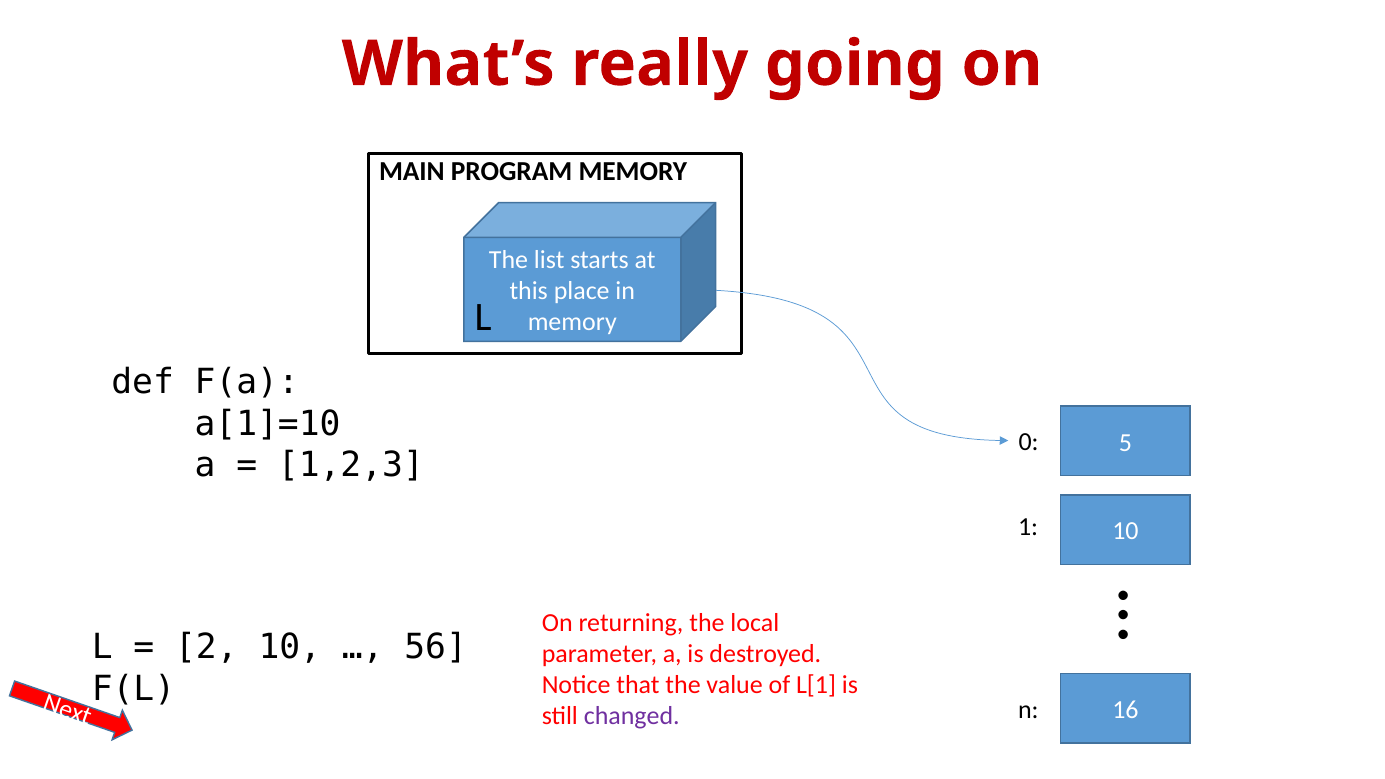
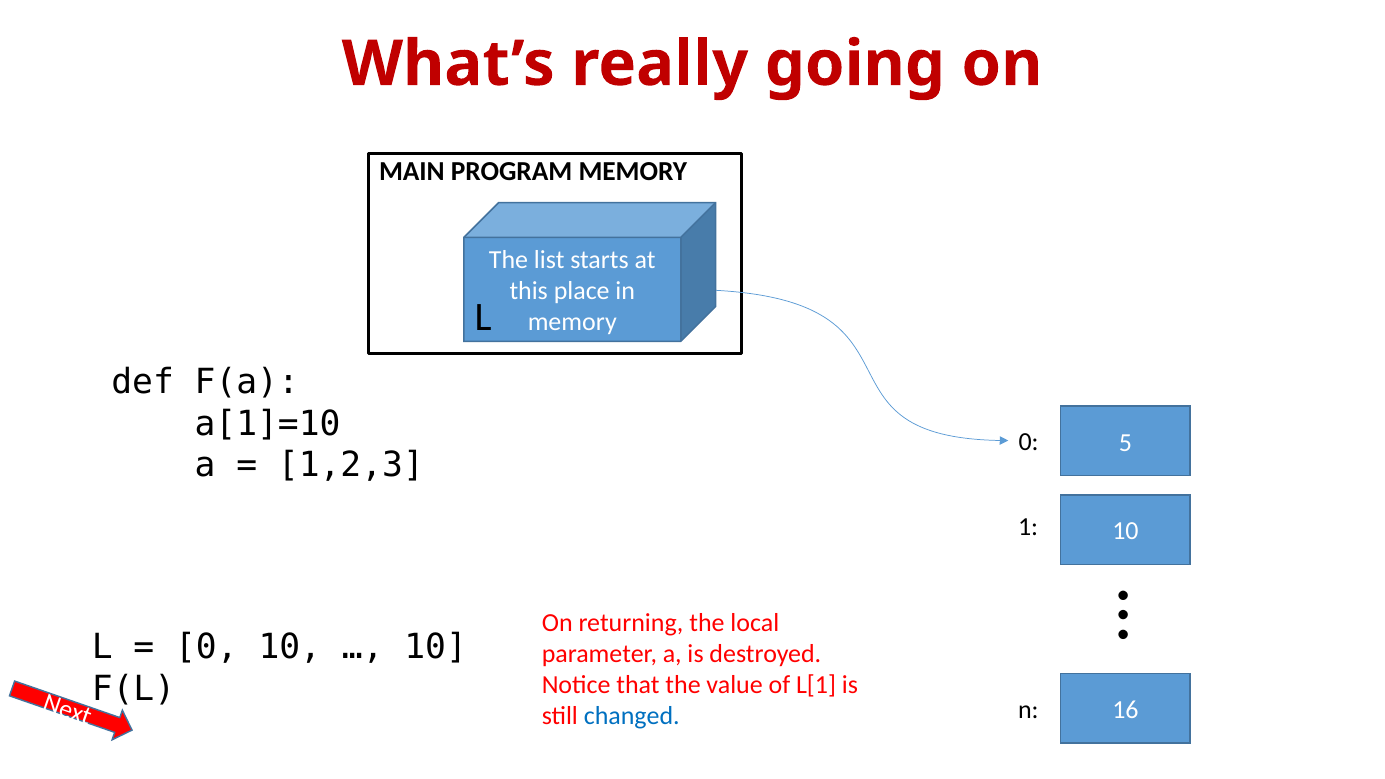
2: 2 -> 0 (206, 647)
56: 56 -> 10 (436, 647)
changed colour: purple -> blue (632, 716)
